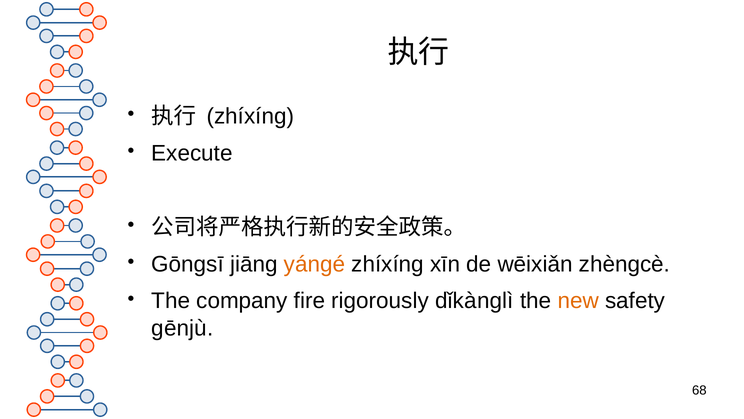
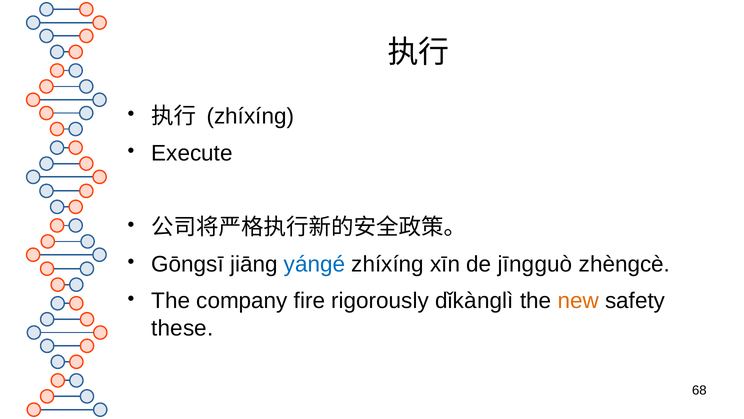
yángé colour: orange -> blue (315, 264)
wēixiǎn: wēixiǎn -> jīngguò (535, 264)
gēnjù: gēnjù -> these (182, 328)
